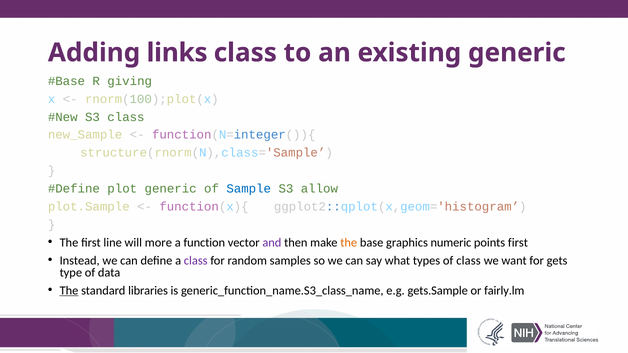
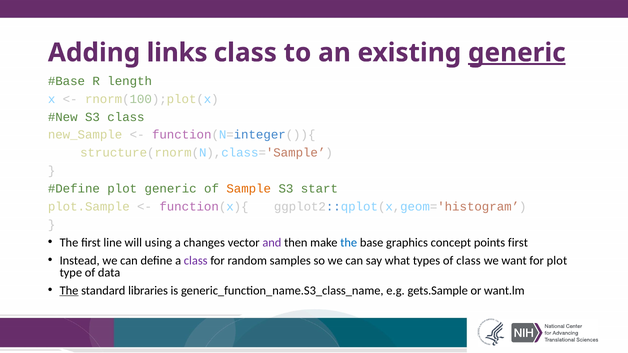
generic underline: none -> present (517, 53)
giving: giving -> length (130, 81)
Sample colour: blue -> orange (249, 189)
allow: allow -> start (319, 189)
more: more -> using (158, 243)
function: function -> changes (204, 243)
the colour: orange -> blue (349, 243)
numeric: numeric -> concept (451, 243)
for gets: gets -> plot (557, 261)
fairly.lm: fairly.lm -> want.lm (504, 291)
